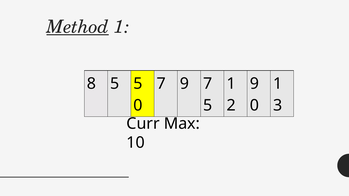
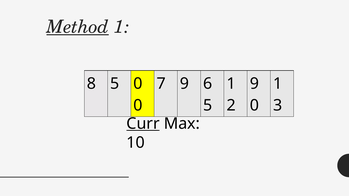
5 5: 5 -> 0 (138, 84)
9 7: 7 -> 6 (208, 84)
Curr underline: none -> present (143, 124)
